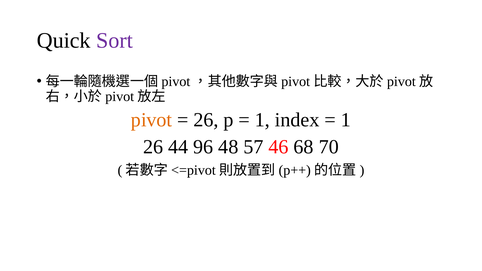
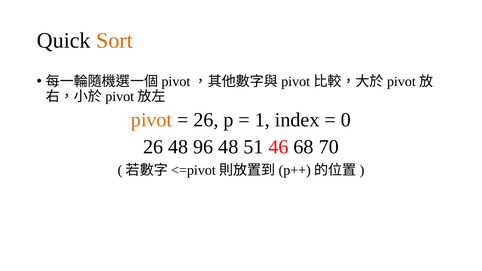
Sort colour: purple -> orange (115, 40)
1: 1 -> 0 (346, 120)
26 44: 44 -> 48 (178, 147)
57: 57 -> 51 (253, 147)
